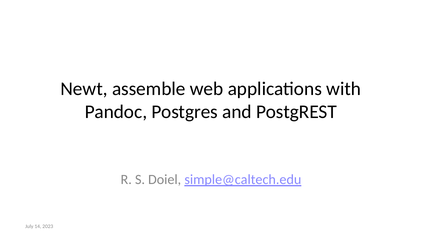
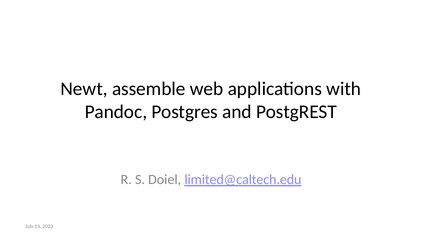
simple@caltech.edu: simple@caltech.edu -> limited@caltech.edu (243, 180)
